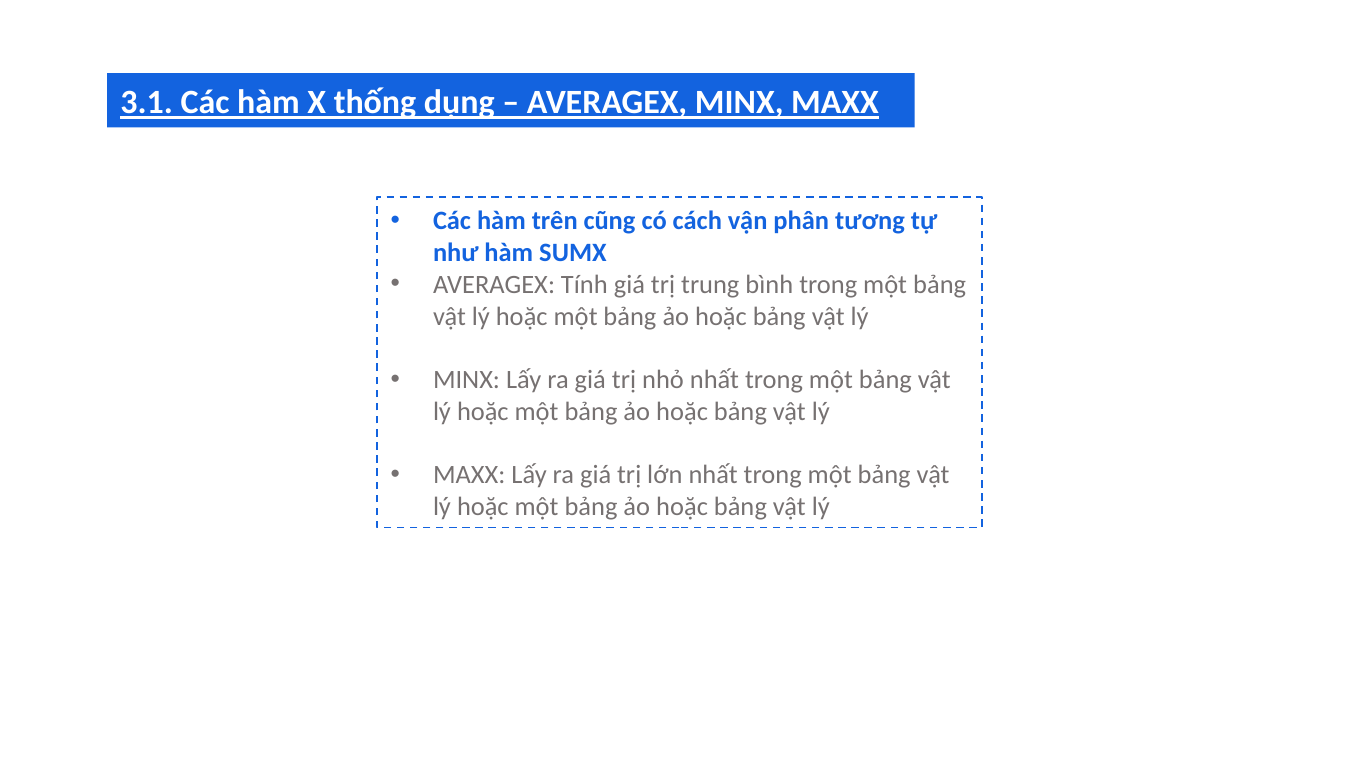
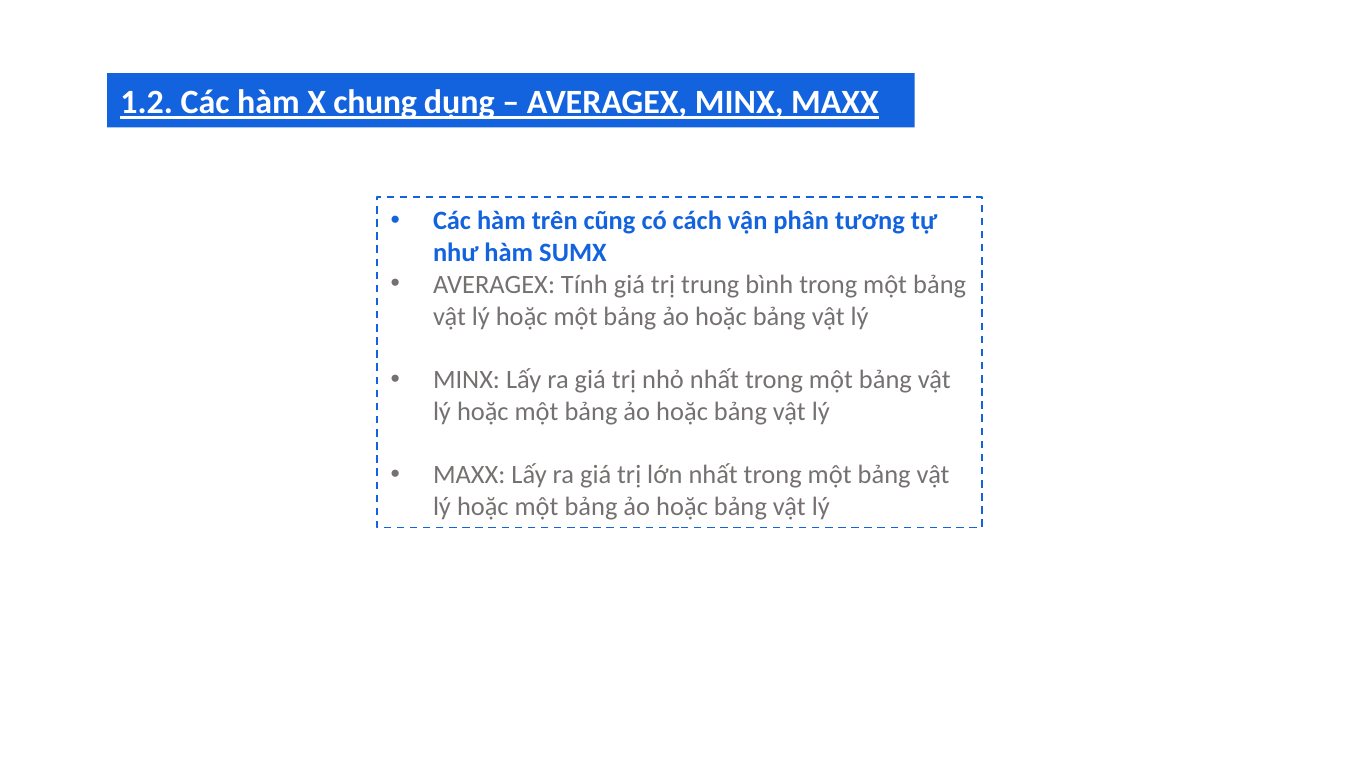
3.1: 3.1 -> 1.2 (147, 103)
thống: thống -> chung (375, 103)
